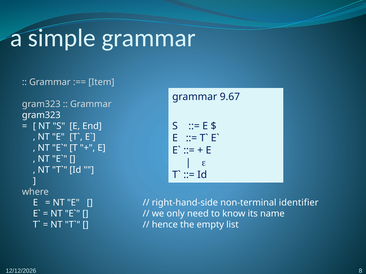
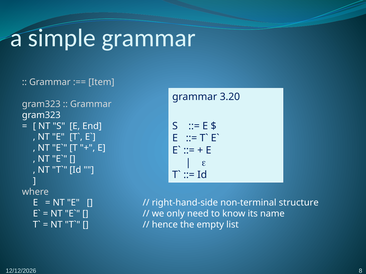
9.67: 9.67 -> 3.20 (230, 97)
identifier: identifier -> structure (299, 203)
